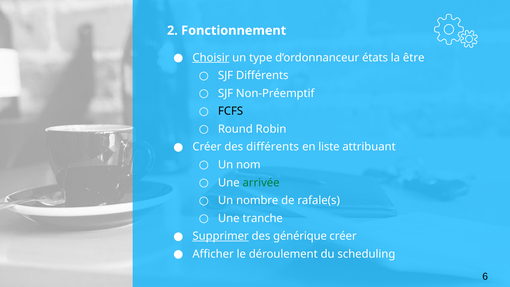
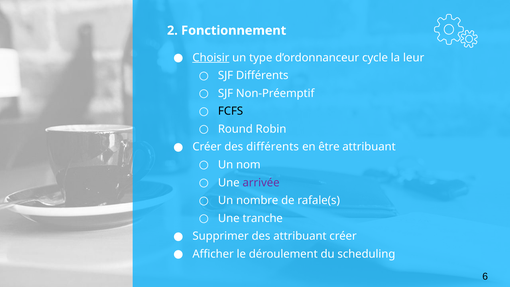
états: états -> cycle (375, 58)
être: être -> leur (414, 58)
liste: liste -> être (329, 147)
arrivée colour: green -> purple (261, 183)
Supprimer underline: present -> none (221, 236)
des générique: générique -> attribuant (300, 236)
